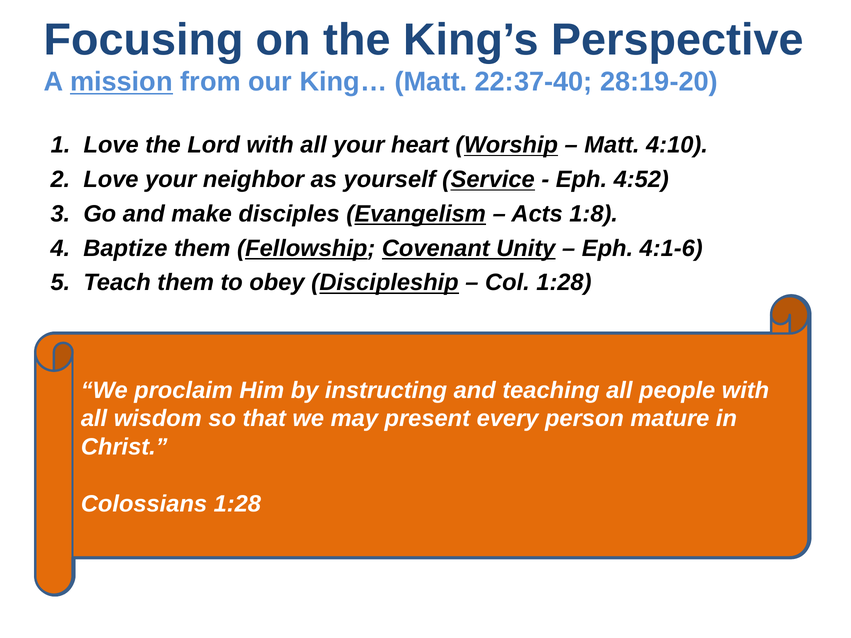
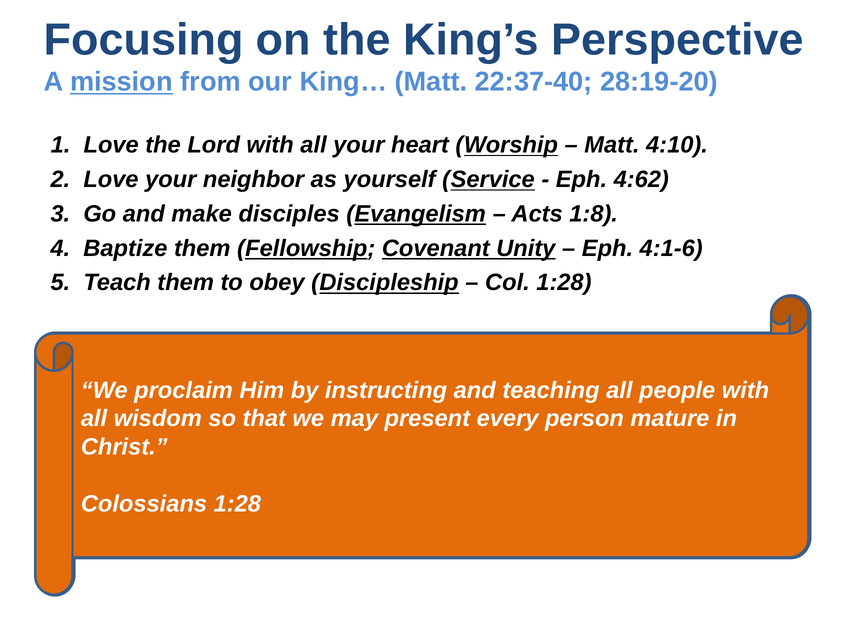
4:52: 4:52 -> 4:62 (641, 180)
